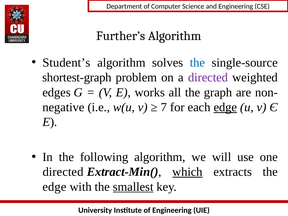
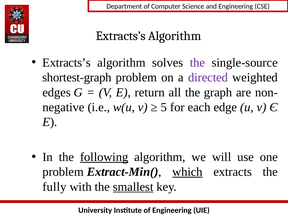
Further’s: Further’s -> Extracts’s (121, 36)
Student’s: Student’s -> Extracts’s (67, 63)
the colour: blue -> purple (197, 63)
works: works -> return (150, 92)
7: 7 -> 5 (164, 107)
edge underline: present -> none (225, 107)
following underline: none -> present (104, 157)
directed: directed -> problem (63, 172)
edge: edge -> fully (54, 187)
